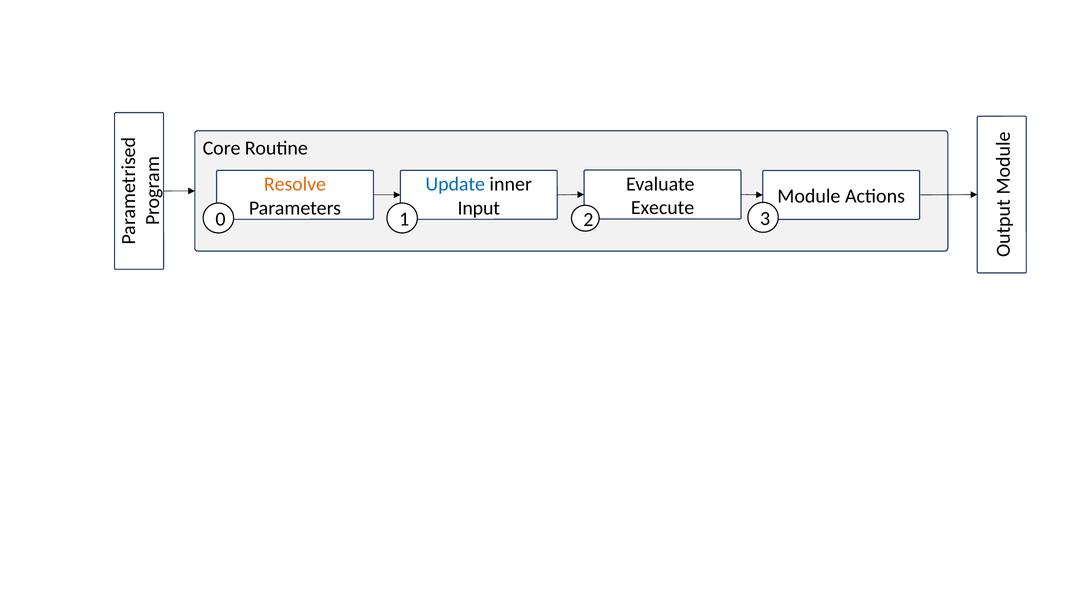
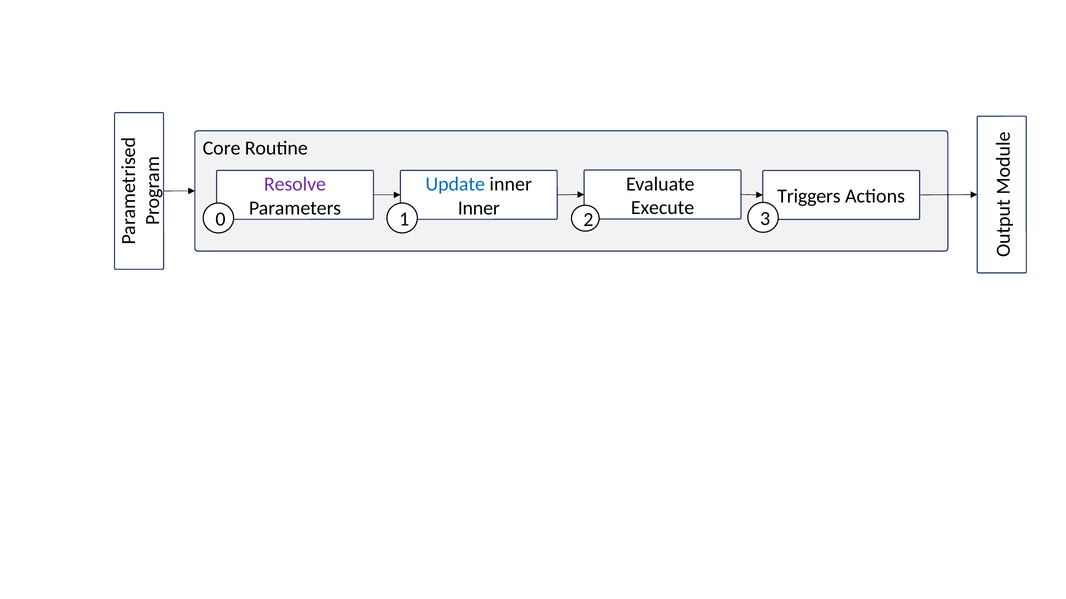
Resolve colour: orange -> purple (295, 184)
Module: Module -> Triggers (809, 197)
Input: Input -> Inner (479, 208)
